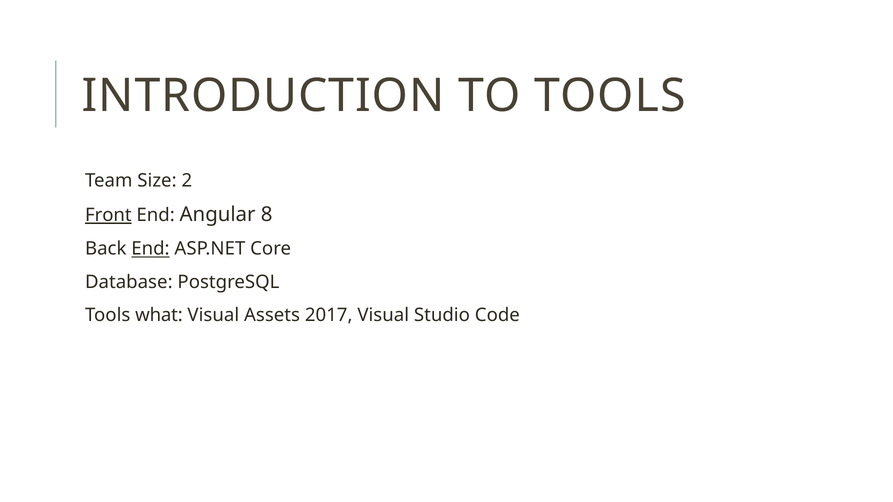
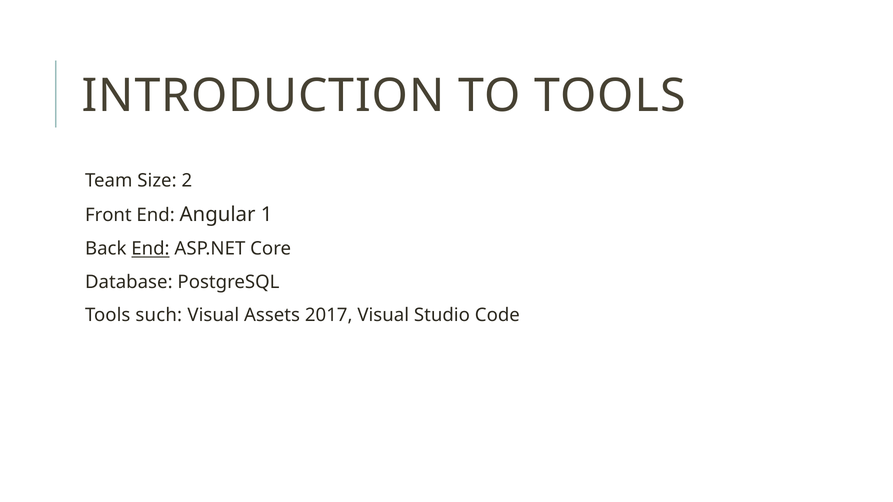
Front underline: present -> none (108, 215)
8: 8 -> 1 (267, 215)
what: what -> such (159, 315)
